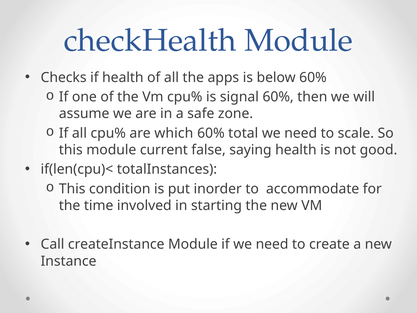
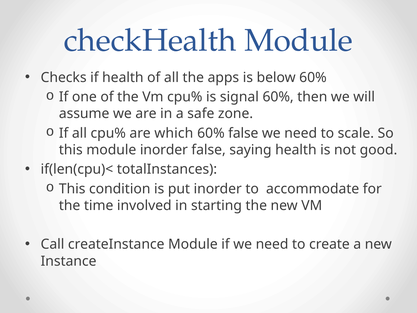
60% total: total -> false (243, 133)
module current: current -> inorder (164, 150)
